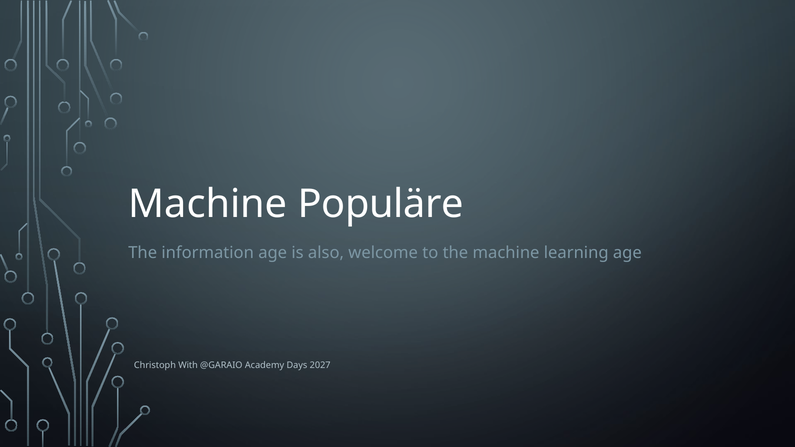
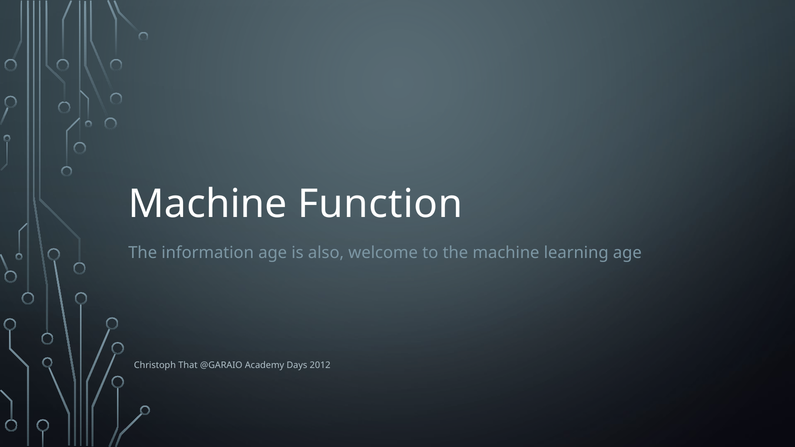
Populäre: Populäre -> Function (380, 204)
With: With -> That (188, 365)
2027: 2027 -> 2012 (320, 365)
